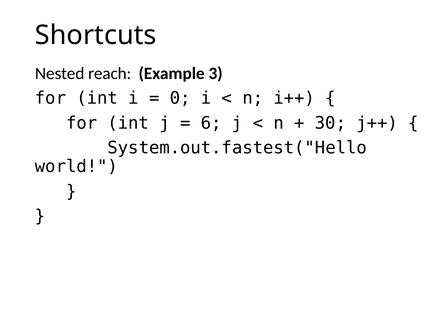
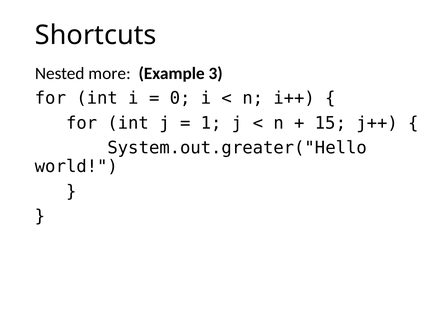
reach: reach -> more (110, 73)
6: 6 -> 1 (211, 123)
30: 30 -> 15 (331, 123)
System.out.fastest("Hello: System.out.fastest("Hello -> System.out.greater("Hello (237, 148)
